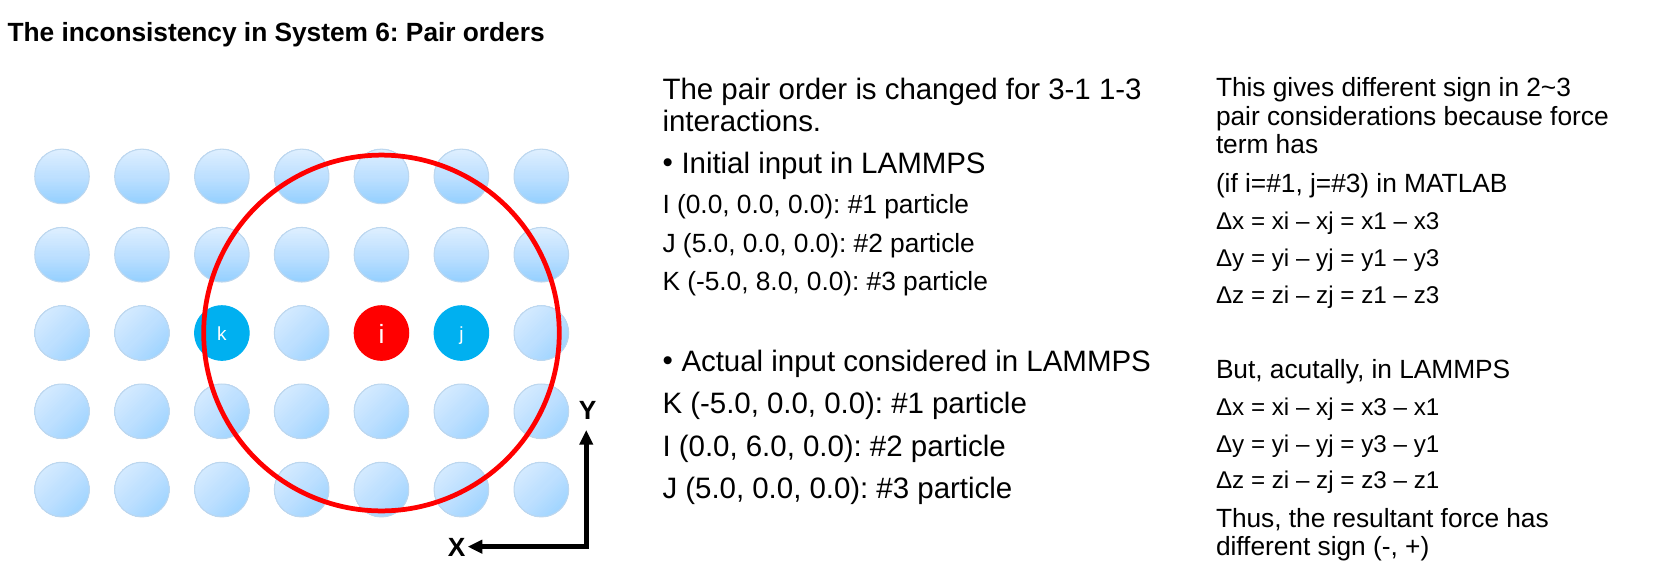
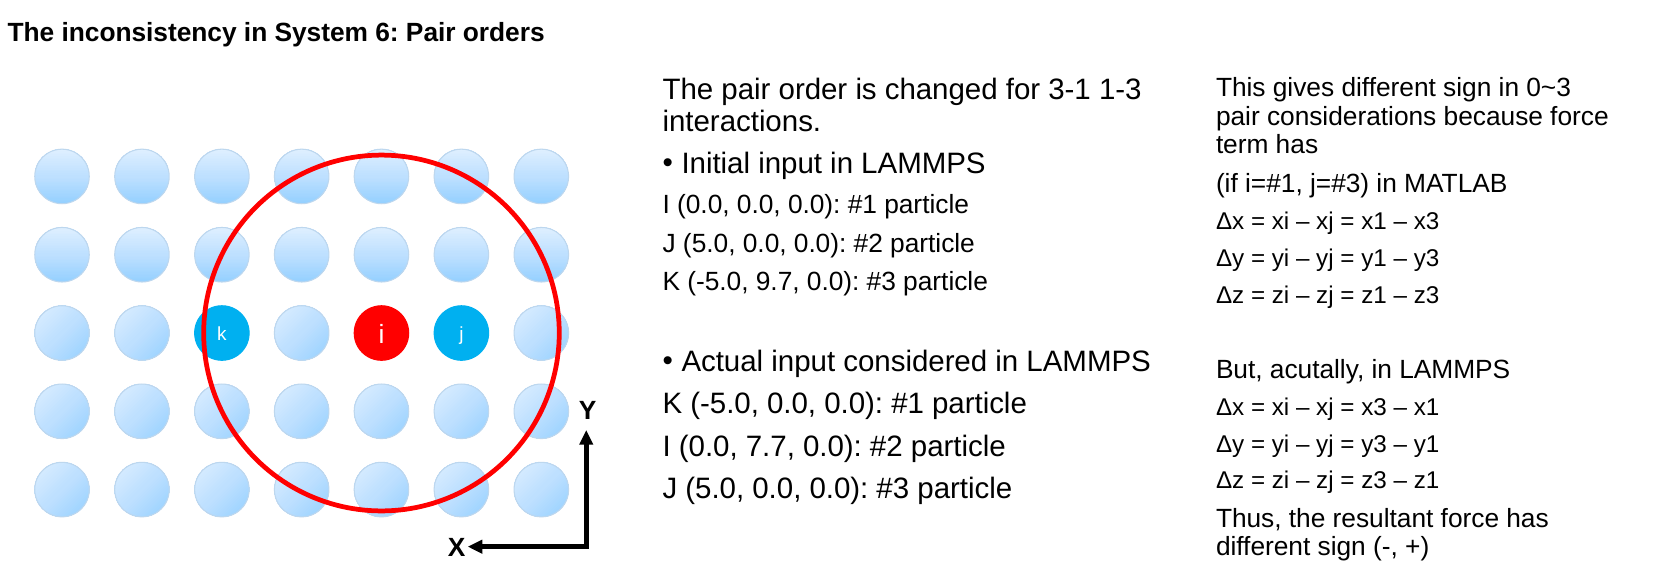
2~3: 2~3 -> 0~3 (1549, 88)
8.0: 8.0 -> 9.7 (778, 282)
6.0: 6.0 -> 7.7 (770, 446)
